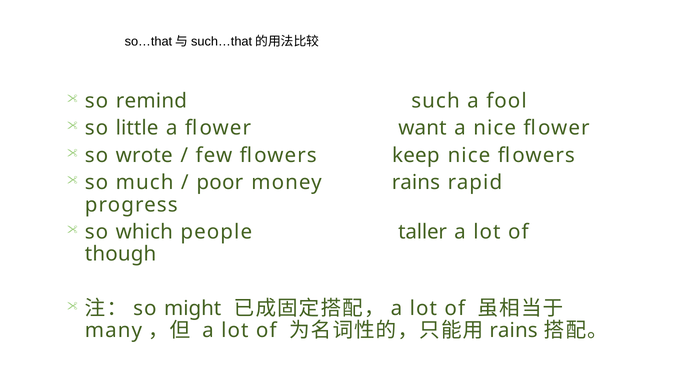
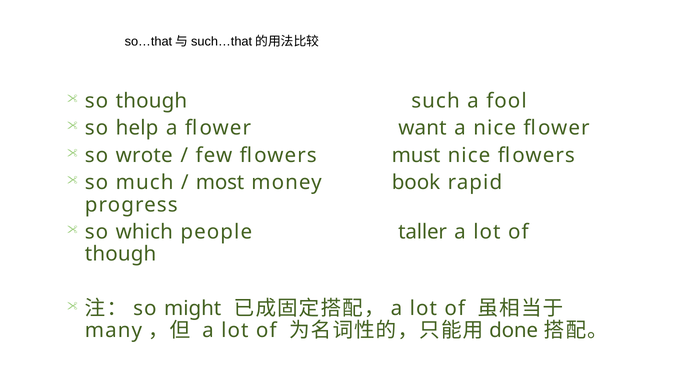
so remind: remind -> though (151, 101)
little: little -> help (137, 128)
keep: keep -> must (416, 156)
poor: poor -> most (220, 183)
money rains: rains -> book (416, 183)
rains: rains -> done (514, 331)
